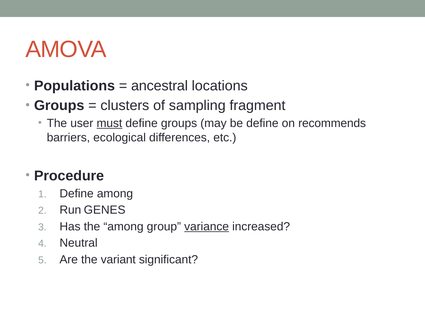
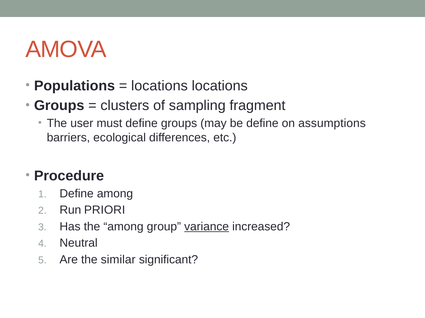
ancestral: ancestral -> locations (159, 86)
must underline: present -> none (109, 124)
recommends: recommends -> assumptions (332, 124)
GENES: GENES -> PRIORI (105, 211)
variant: variant -> similar (118, 260)
